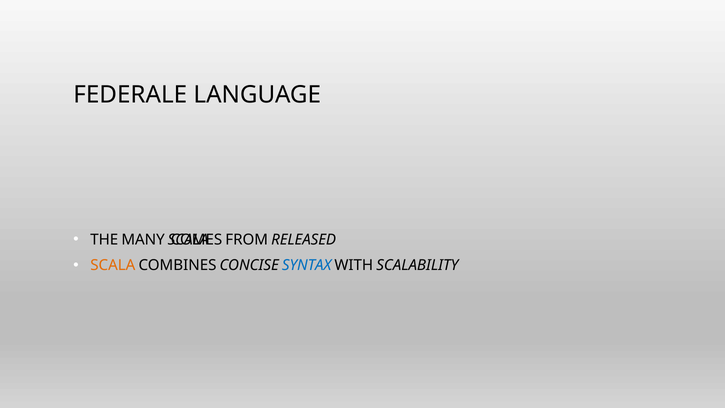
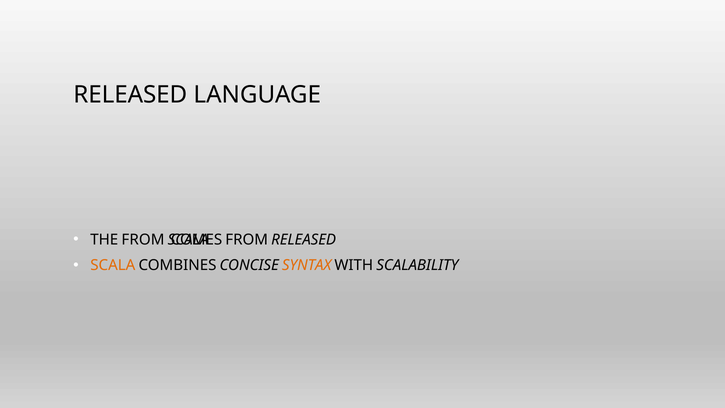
FEDERALE: FEDERALE -> RELEASED (130, 95)
THE MANY: MANY -> FROM (143, 240)
SYNTAX colour: blue -> orange (307, 265)
